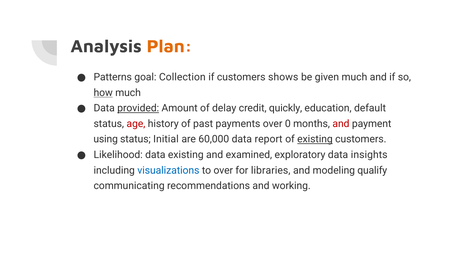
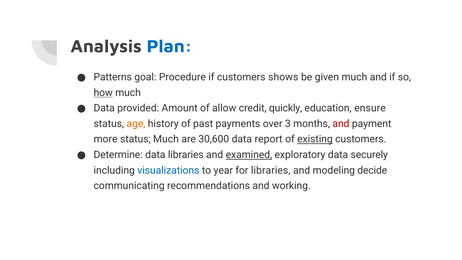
Plan colour: orange -> blue (169, 46)
Collection: Collection -> Procedure (182, 77)
provided underline: present -> none (138, 108)
delay: delay -> allow (224, 108)
default: default -> ensure (370, 108)
age colour: red -> orange (136, 124)
0: 0 -> 3 (288, 124)
using: using -> more (106, 139)
status Initial: Initial -> Much (166, 139)
60,000: 60,000 -> 30,600 (214, 139)
Likelihood: Likelihood -> Determine (118, 155)
data existing: existing -> libraries (186, 155)
examined underline: none -> present (249, 155)
insights: insights -> securely (369, 155)
to over: over -> year (223, 170)
qualify: qualify -> decide (372, 170)
